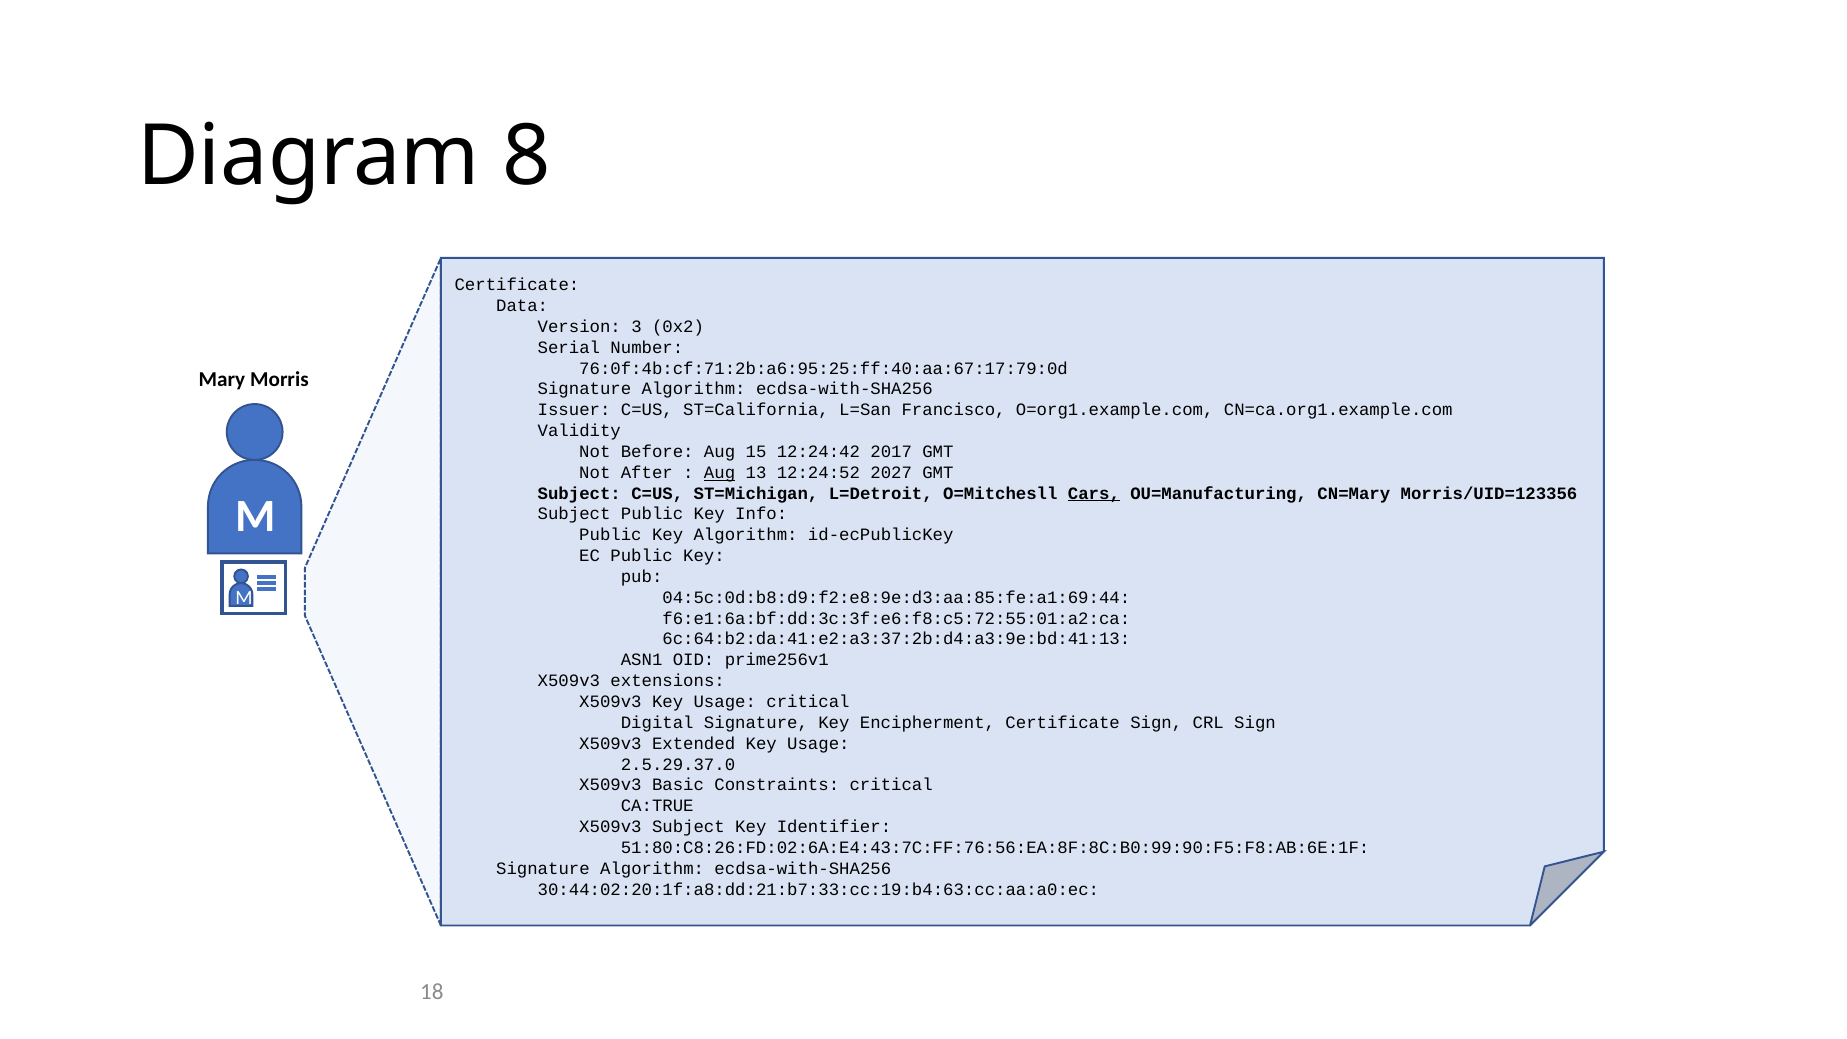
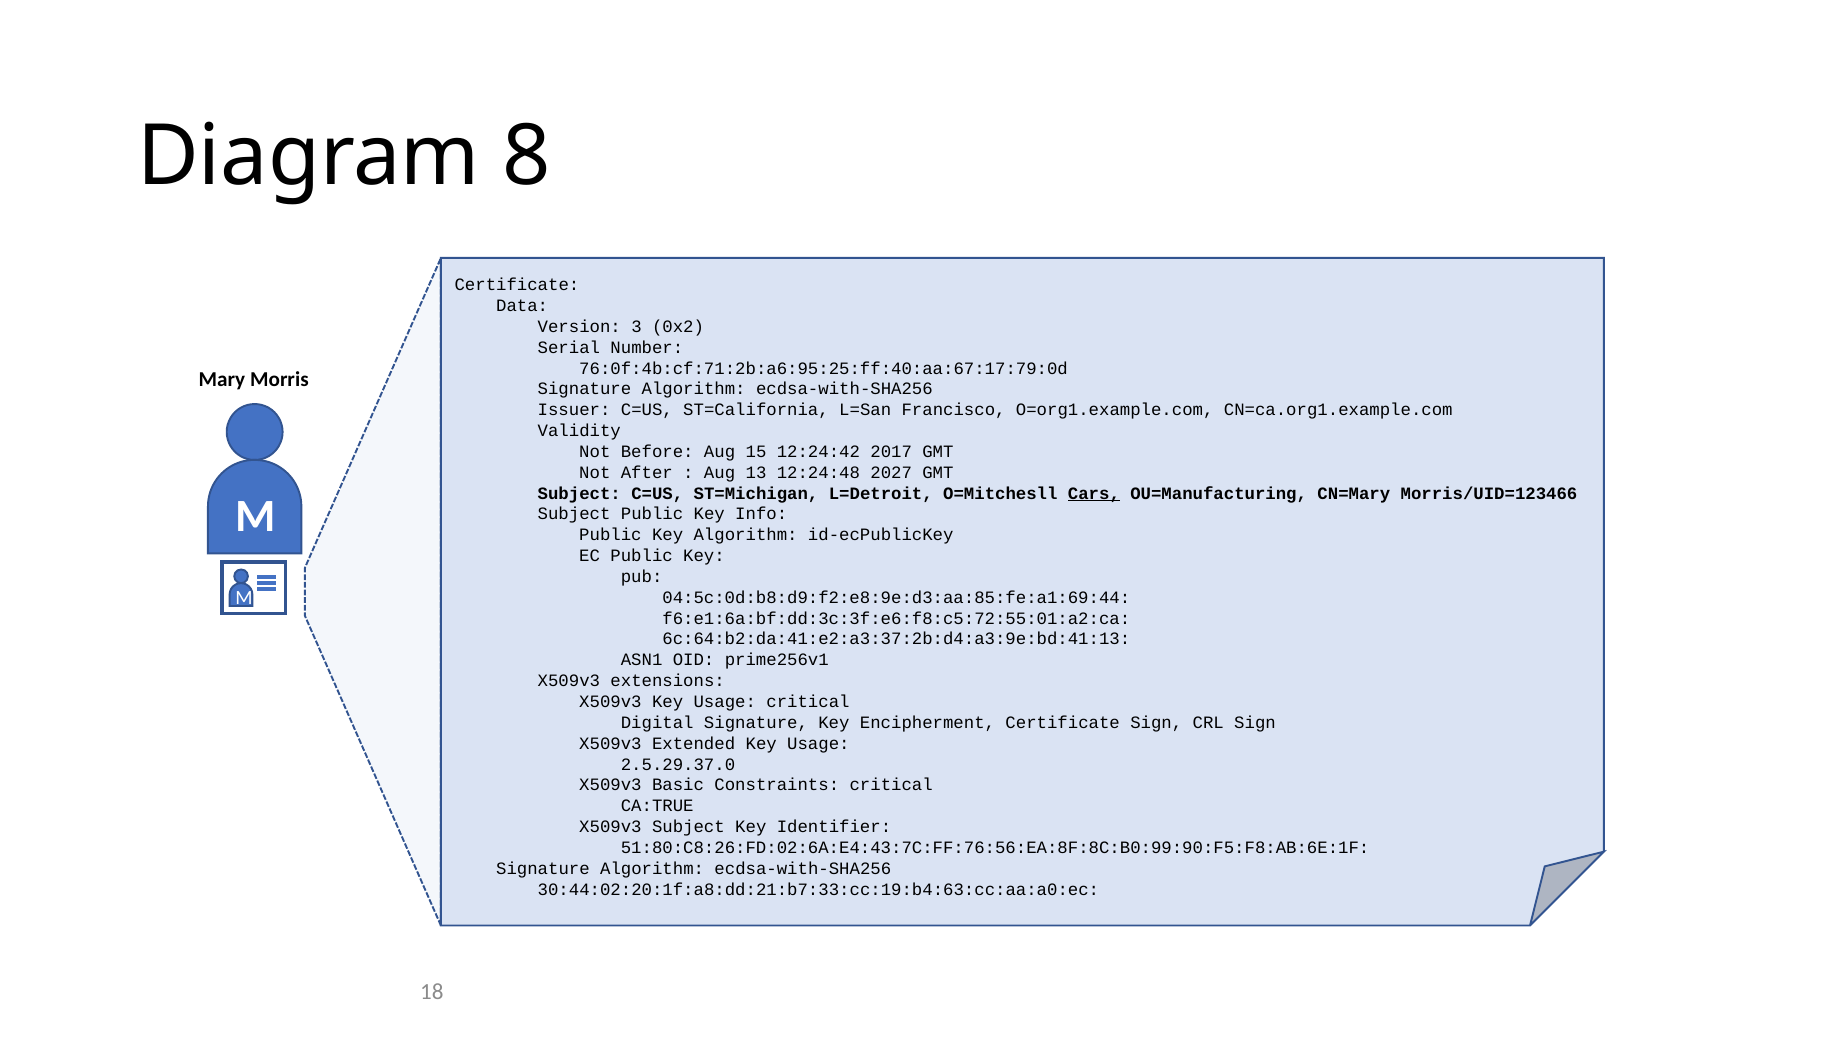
Aug underline: present -> none (720, 473)
12:24:52: 12:24:52 -> 12:24:48 (818, 473)
Morris/UID=123356: Morris/UID=123356 -> Morris/UID=123466 (1489, 493)
